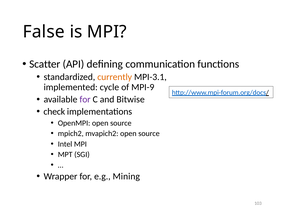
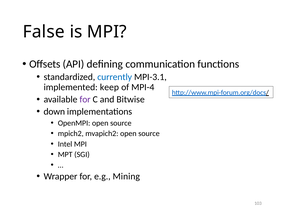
Scatter: Scatter -> Offsets (45, 64)
currently colour: orange -> blue (115, 77)
cycle: cycle -> keep (109, 87)
MPI-9: MPI-9 -> MPI-4 (143, 87)
check: check -> down (54, 112)
